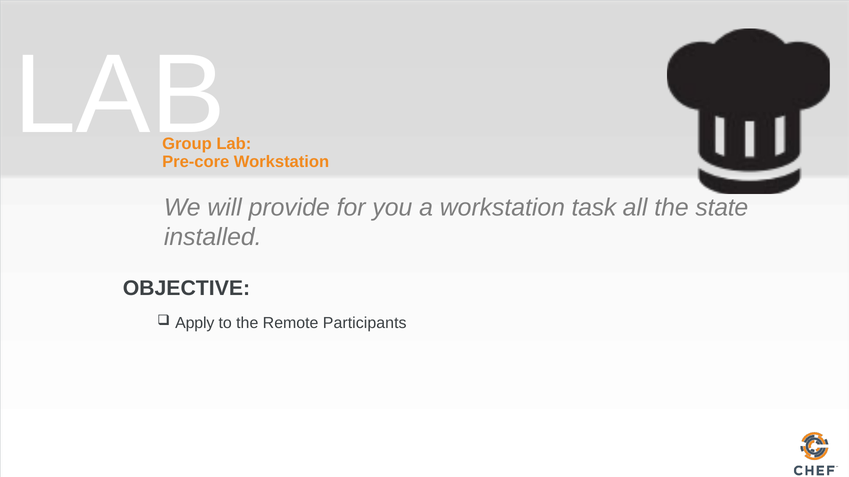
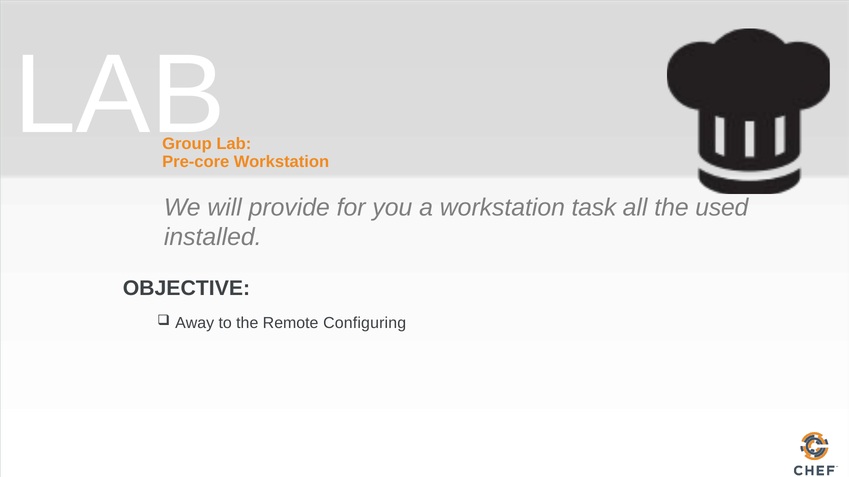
state: state -> used (722, 208)
Apply: Apply -> Away (195, 323)
Participants: Participants -> Configuring (365, 323)
